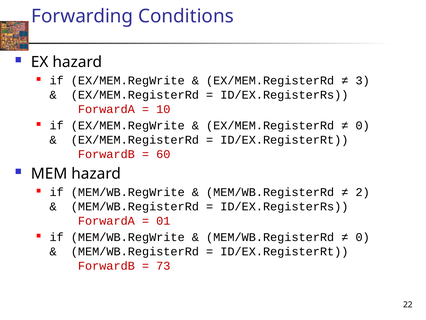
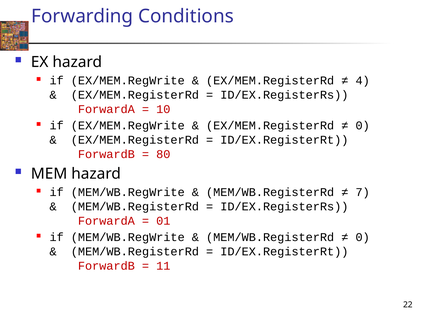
3: 3 -> 4 (363, 81)
60: 60 -> 80 (163, 154)
2: 2 -> 7 (363, 192)
73: 73 -> 11 (163, 265)
